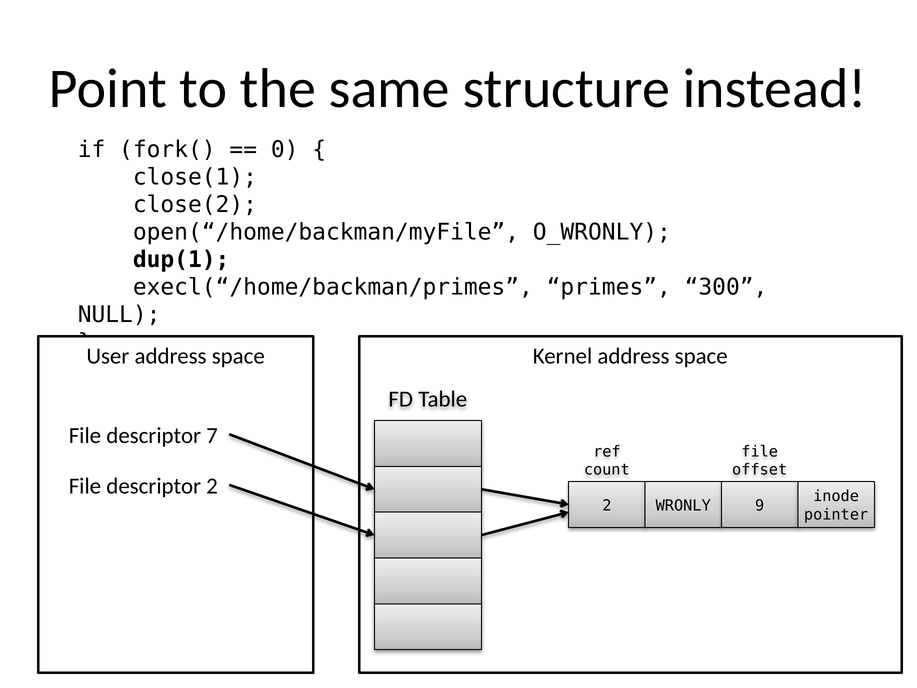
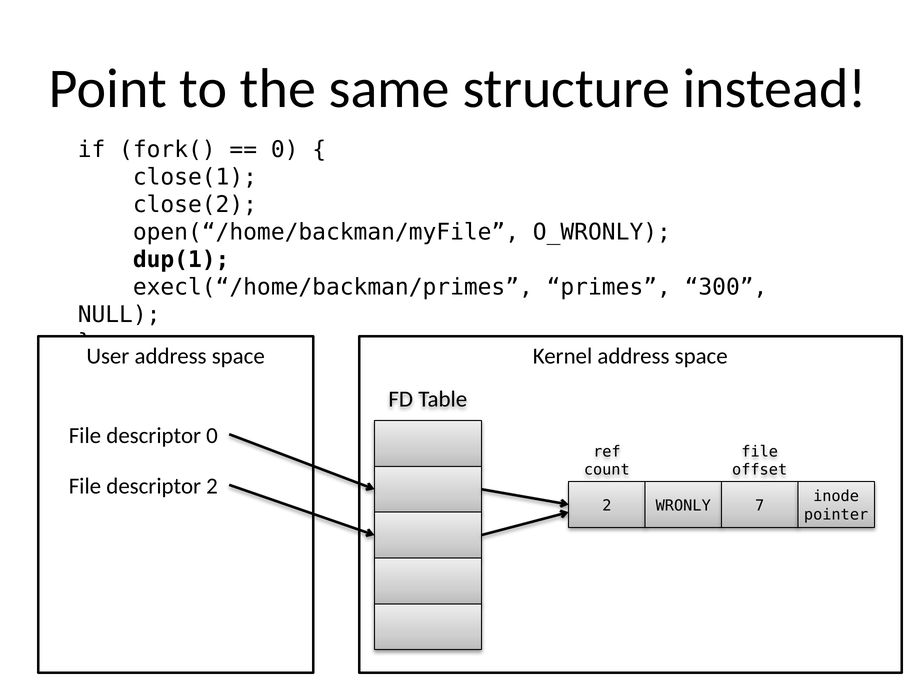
descriptor 7: 7 -> 0 (212, 436)
9: 9 -> 7 (760, 505)
